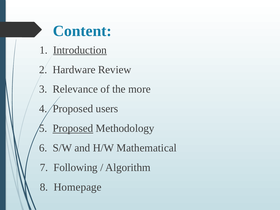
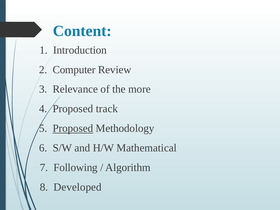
Introduction underline: present -> none (80, 50)
Hardware: Hardware -> Computer (74, 70)
users: users -> track (107, 109)
Homepage: Homepage -> Developed (78, 187)
